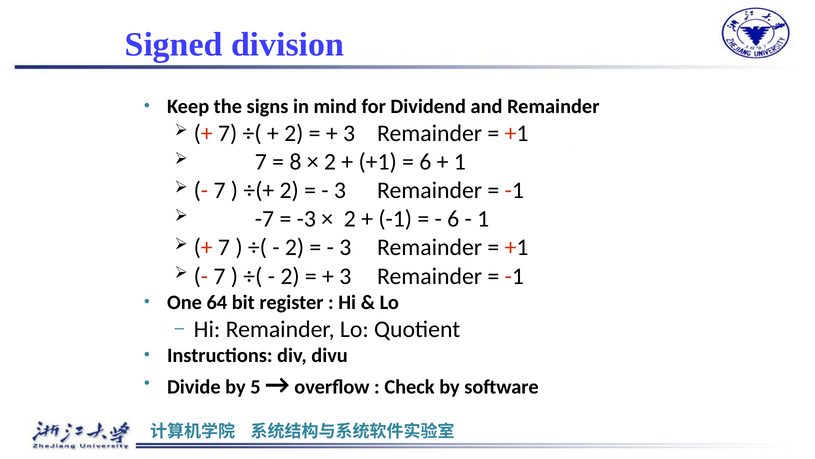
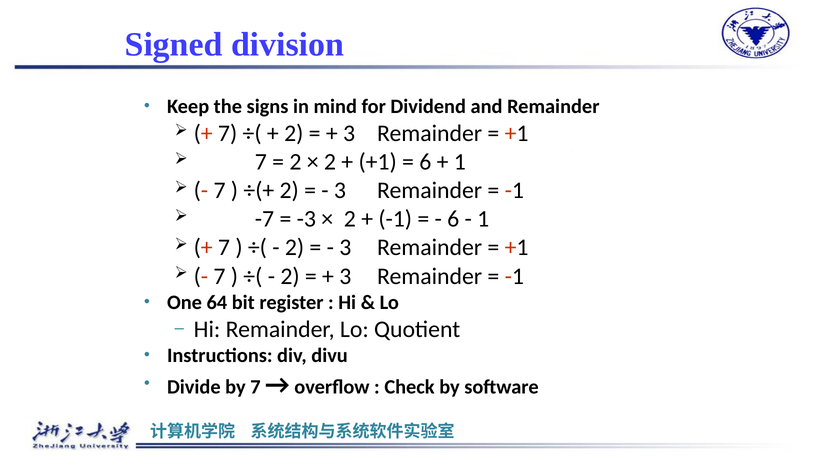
8: 8 -> 2 (295, 162)
by 5: 5 -> 7 (255, 386)
